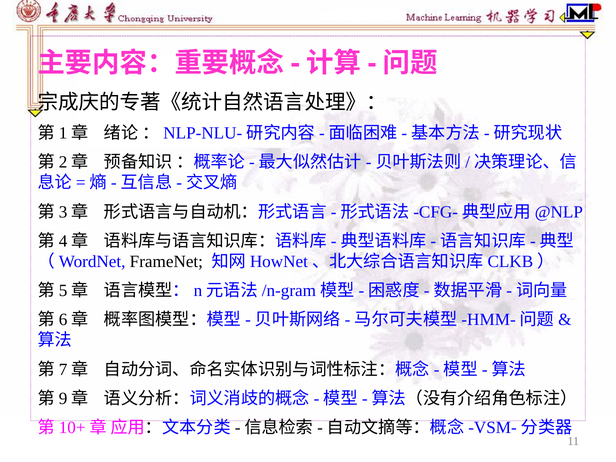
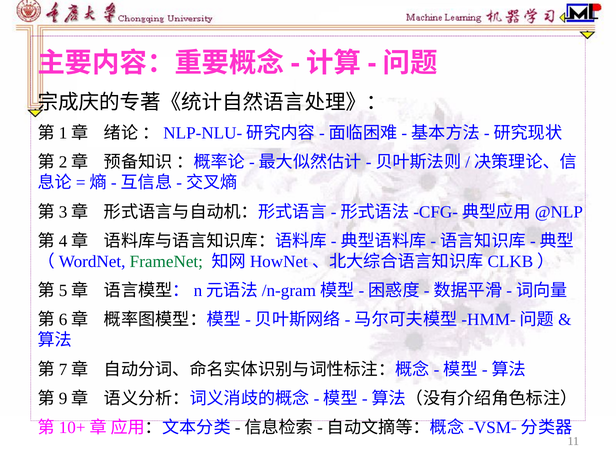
FrameNet colour: black -> green (166, 262)
